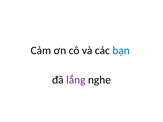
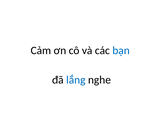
lắng colour: purple -> blue (76, 80)
